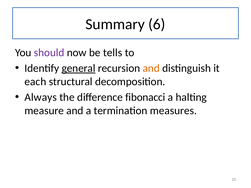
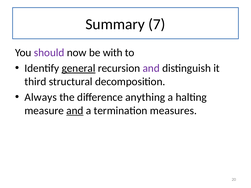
6: 6 -> 7 (157, 24)
tells: tells -> with (113, 53)
and colour: orange -> purple (151, 68)
each: each -> third (35, 82)
fibonacci: fibonacci -> anything (145, 97)
and underline: none -> present (75, 111)
